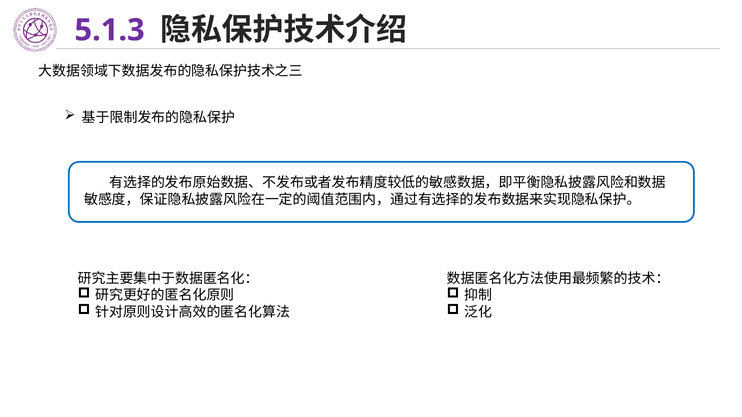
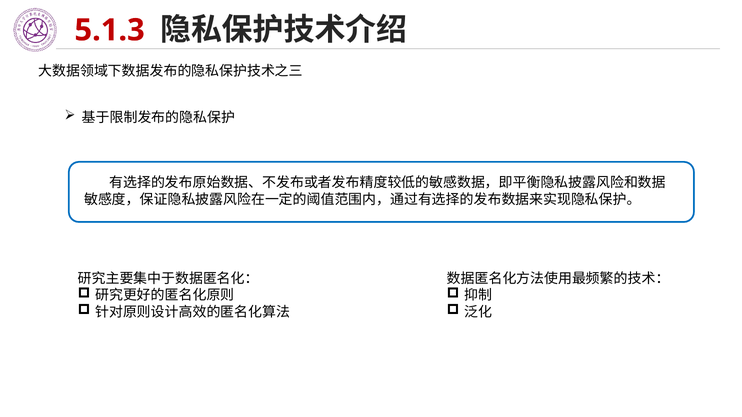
5.1.3 colour: purple -> red (110, 30)
